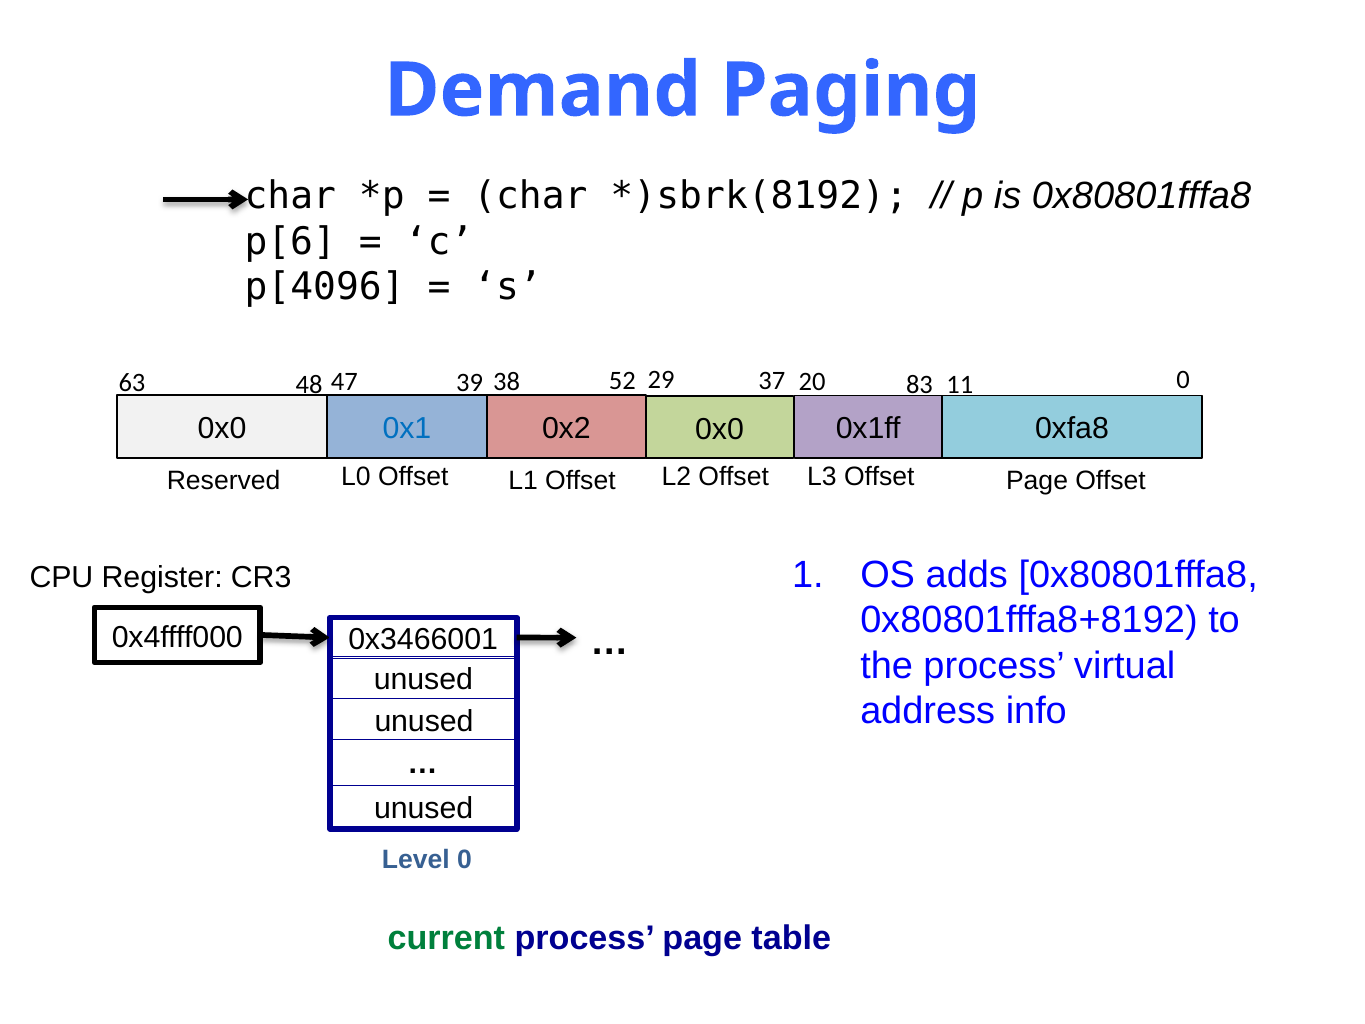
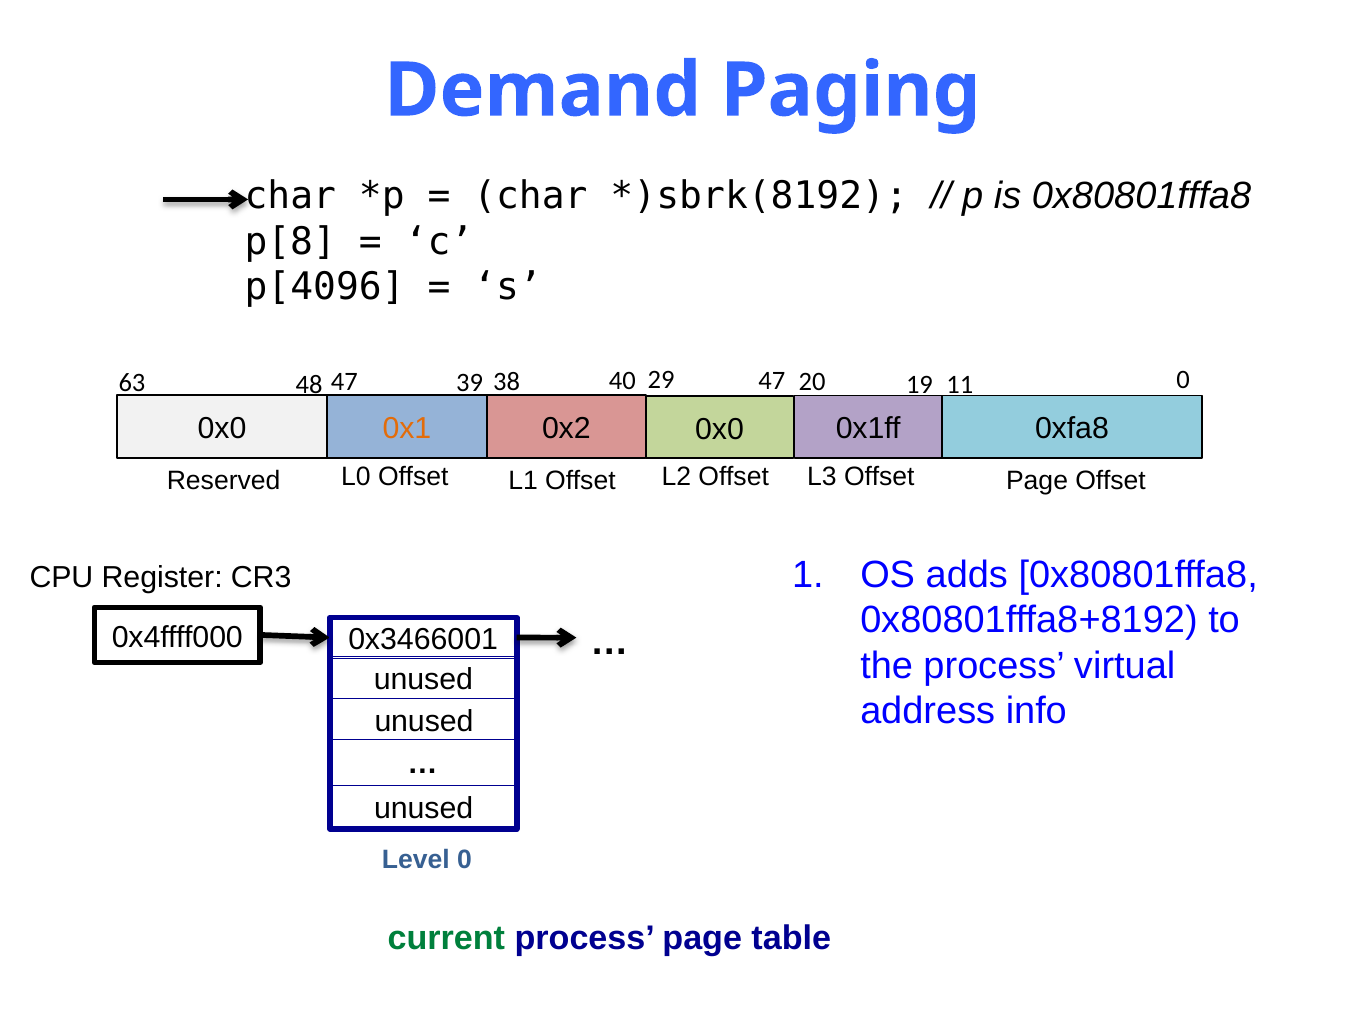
p[6: p[6 -> p[8 (290, 242)
52: 52 -> 40 (622, 381)
29 37: 37 -> 47 (772, 381)
83: 83 -> 19 (919, 384)
0x1 colour: blue -> orange (407, 428)
